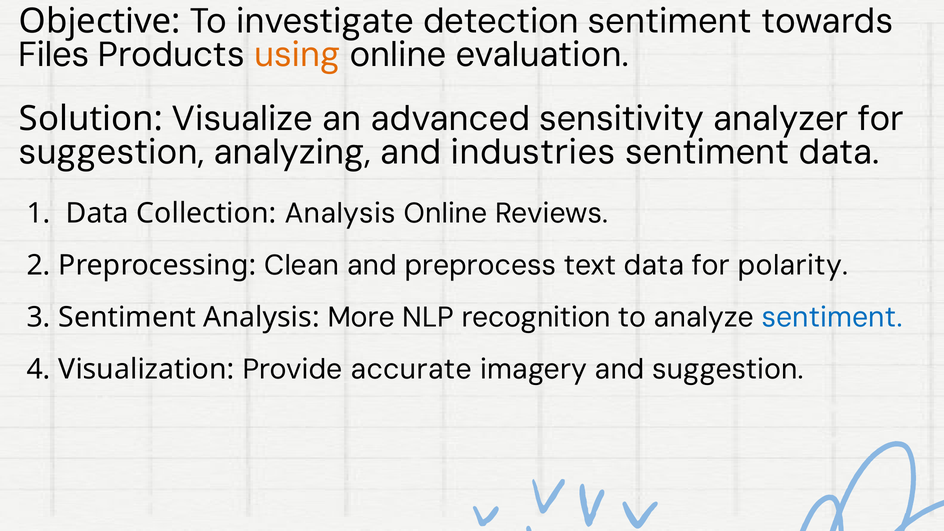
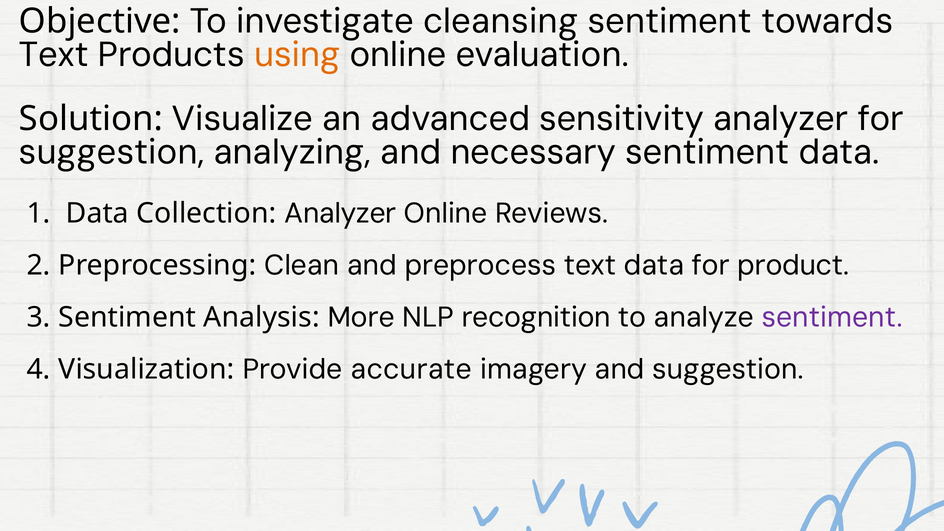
detection: detection -> cleansing (501, 21)
Files: Files -> Text (54, 55)
industries: industries -> necessary (533, 152)
Collection Analysis: Analysis -> Analyzer (340, 213)
polarity: polarity -> product (793, 265)
sentiment colour: blue -> purple (832, 317)
